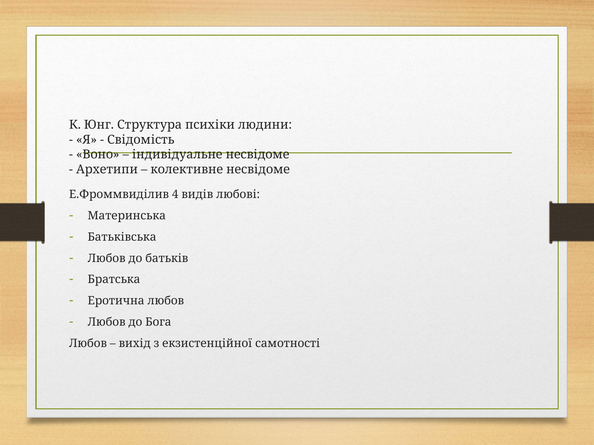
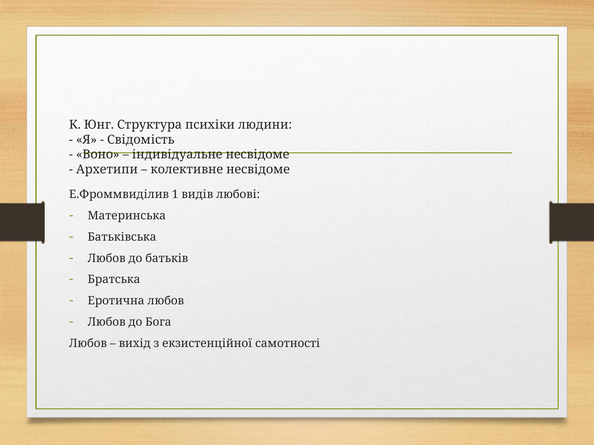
4: 4 -> 1 (175, 195)
